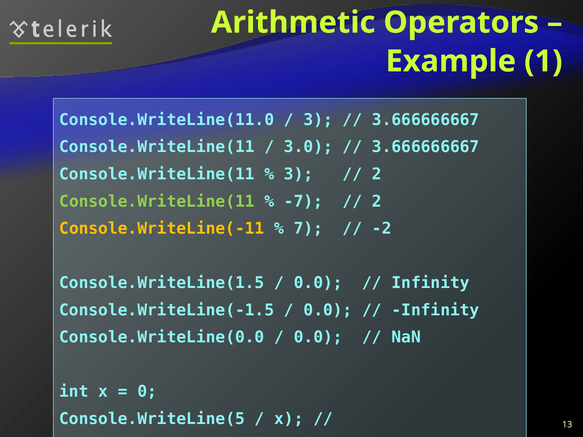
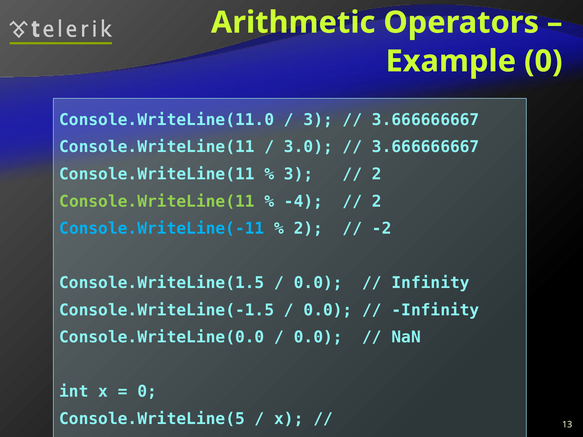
Example 1: 1 -> 0 (543, 61)
-7: -7 -> -4 (304, 201)
Console.WriteLine(-11 colour: yellow -> light blue (162, 229)
7: 7 -> 2 (308, 229)
